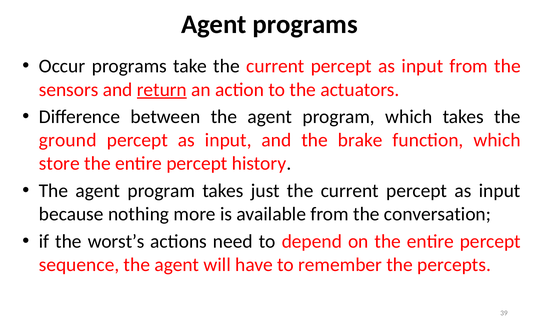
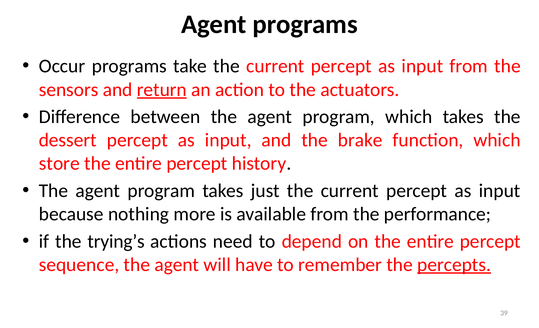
ground: ground -> dessert (68, 140)
conversation: conversation -> performance (438, 215)
worst’s: worst’s -> trying’s (116, 242)
percepts underline: none -> present (454, 265)
